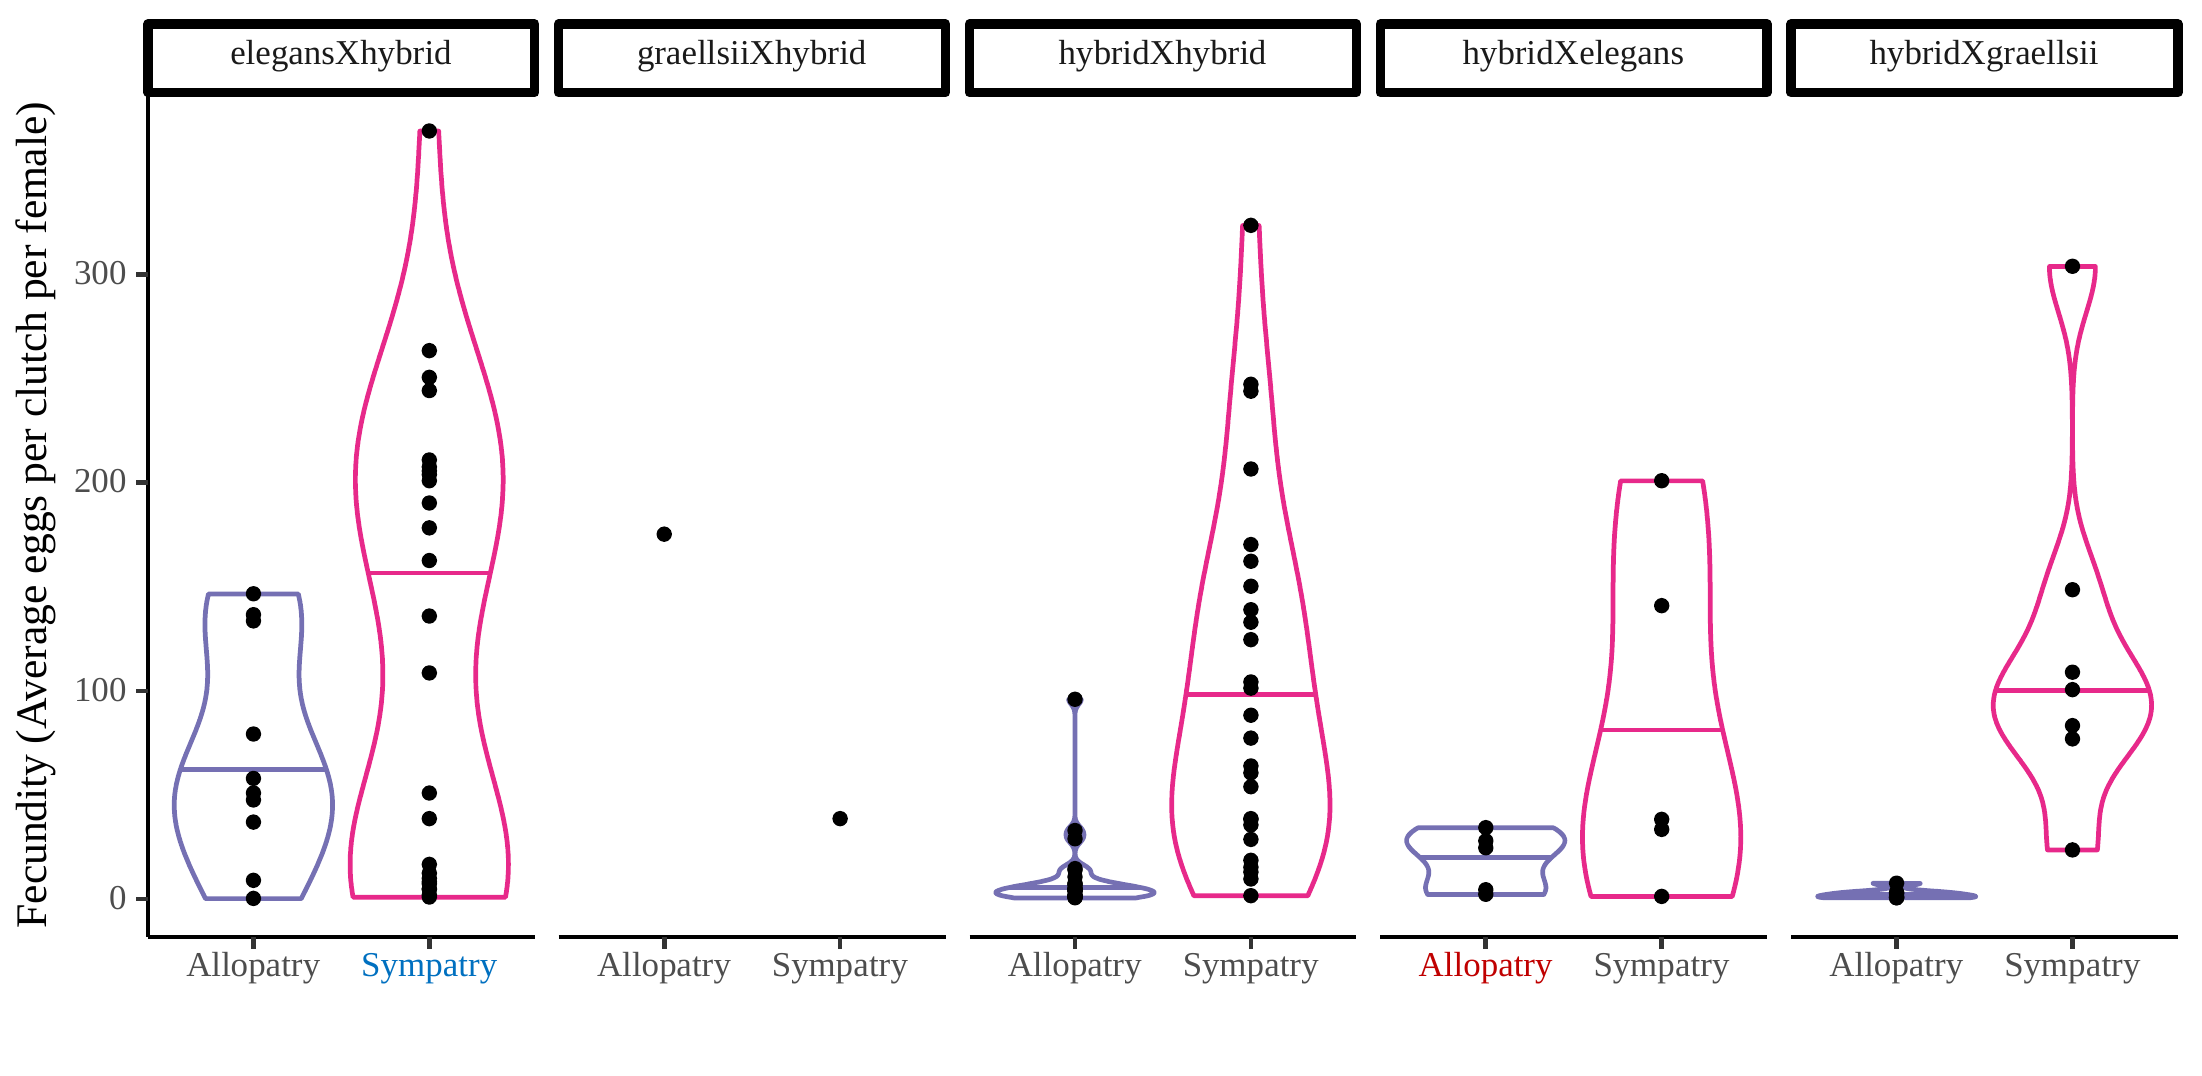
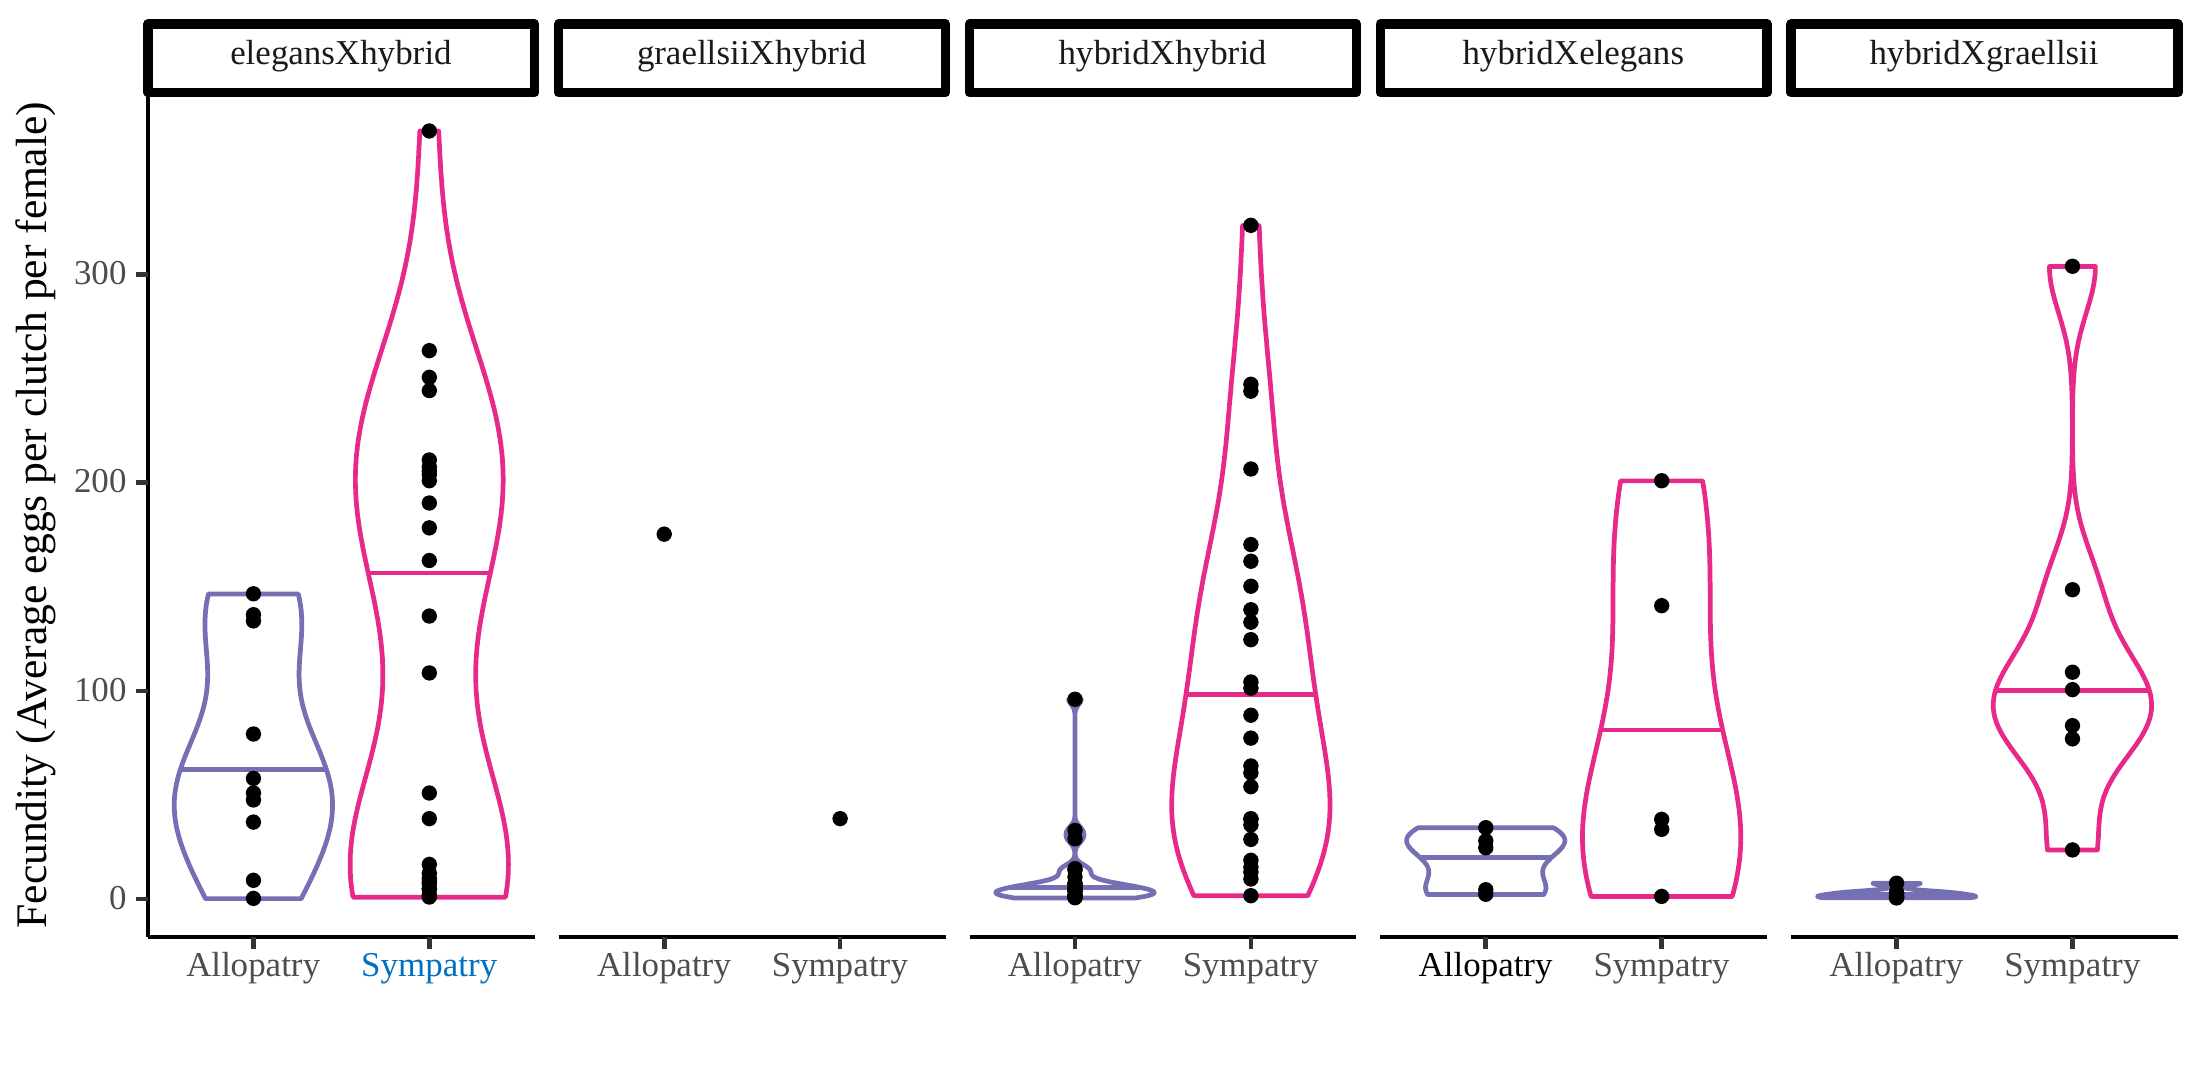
Allopatry colour: red -> black (1486, 965)
